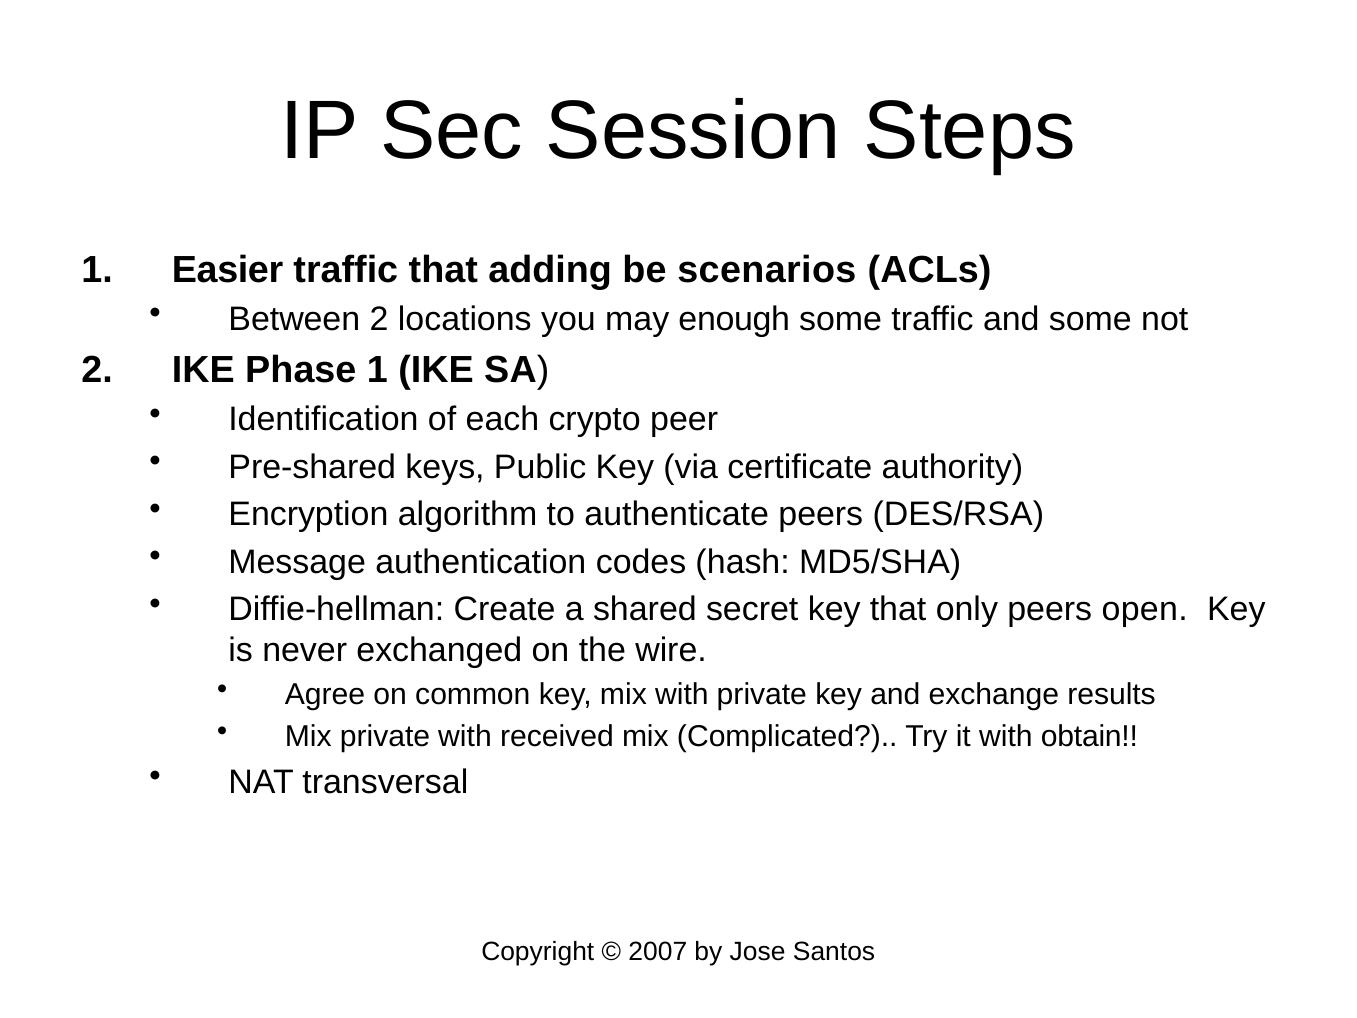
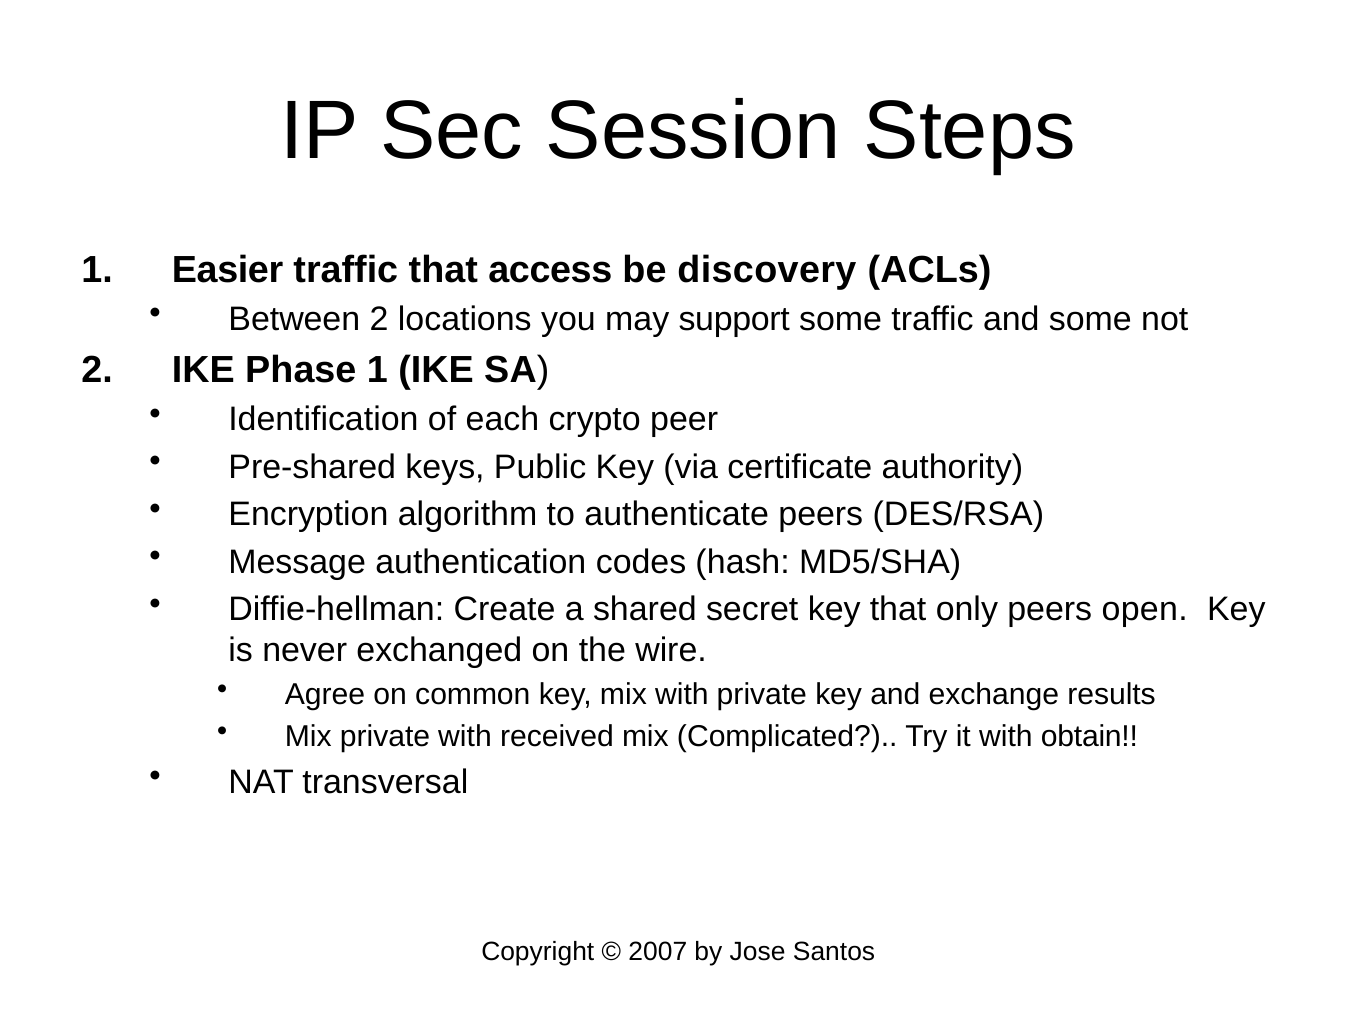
adding: adding -> access (550, 270)
scenarios: scenarios -> discovery (767, 270)
enough: enough -> support (734, 319)
